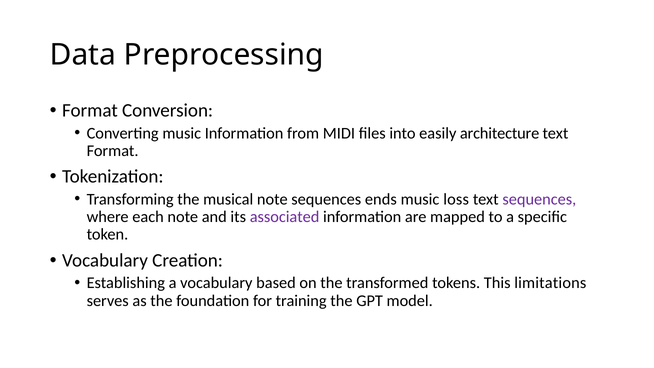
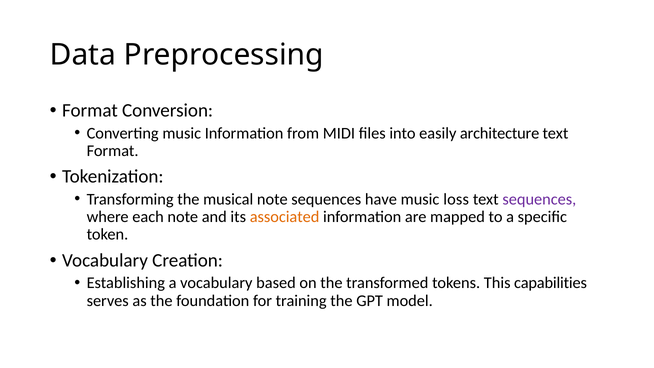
ends: ends -> have (381, 199)
associated colour: purple -> orange (285, 217)
limitations: limitations -> capabilities (550, 283)
